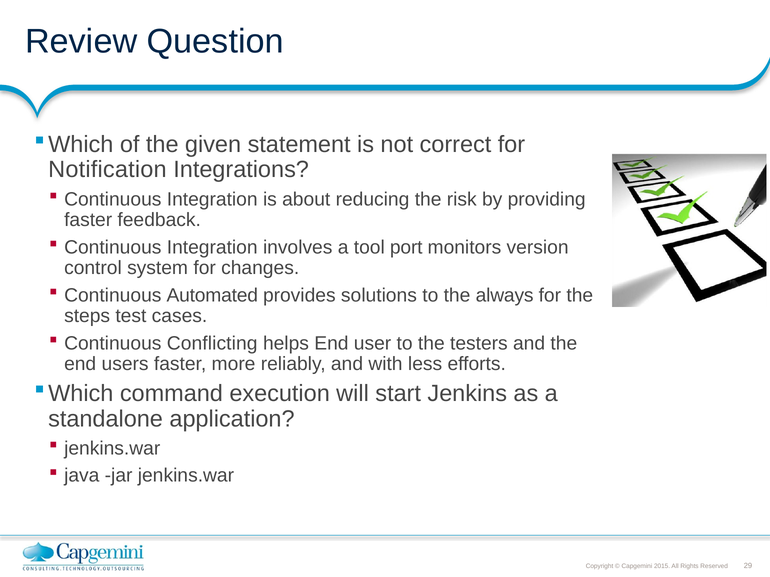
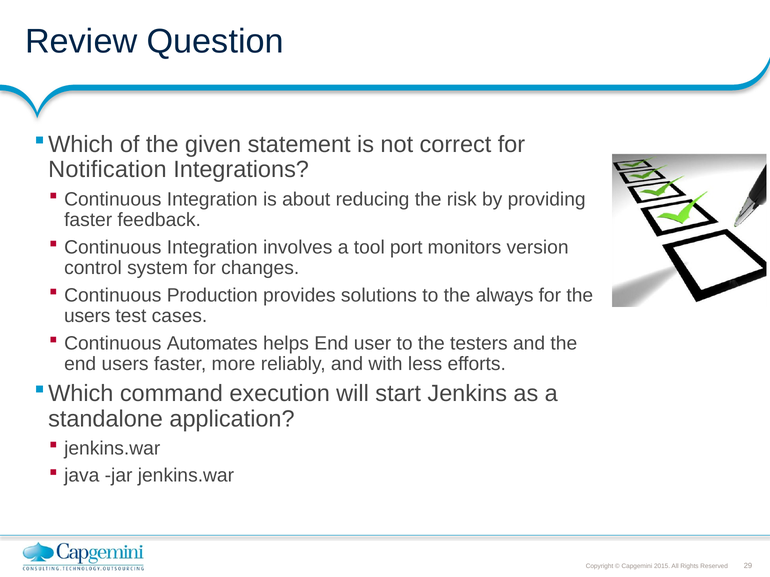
Automated: Automated -> Production (212, 295)
steps: steps -> users (87, 316)
Conflicting: Conflicting -> Automates (212, 344)
